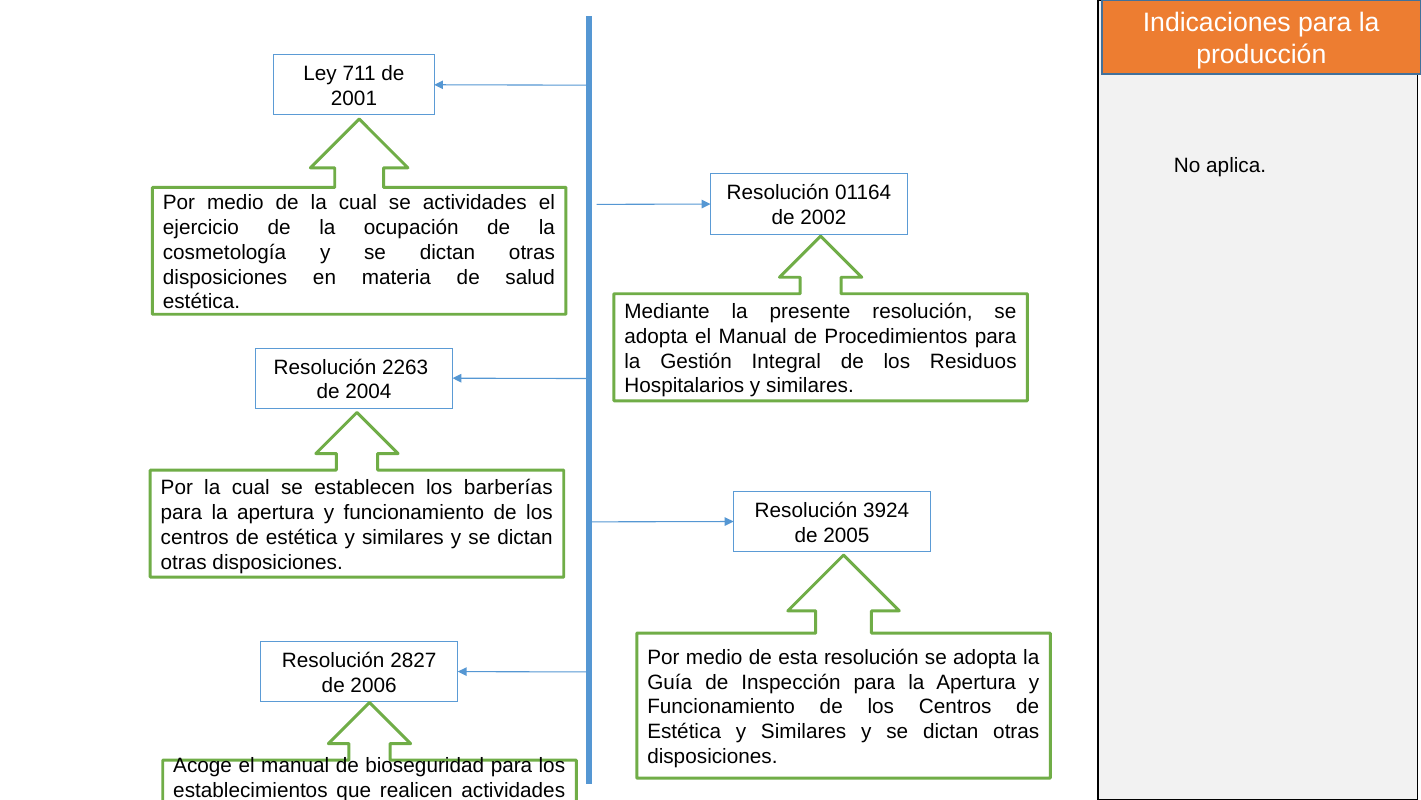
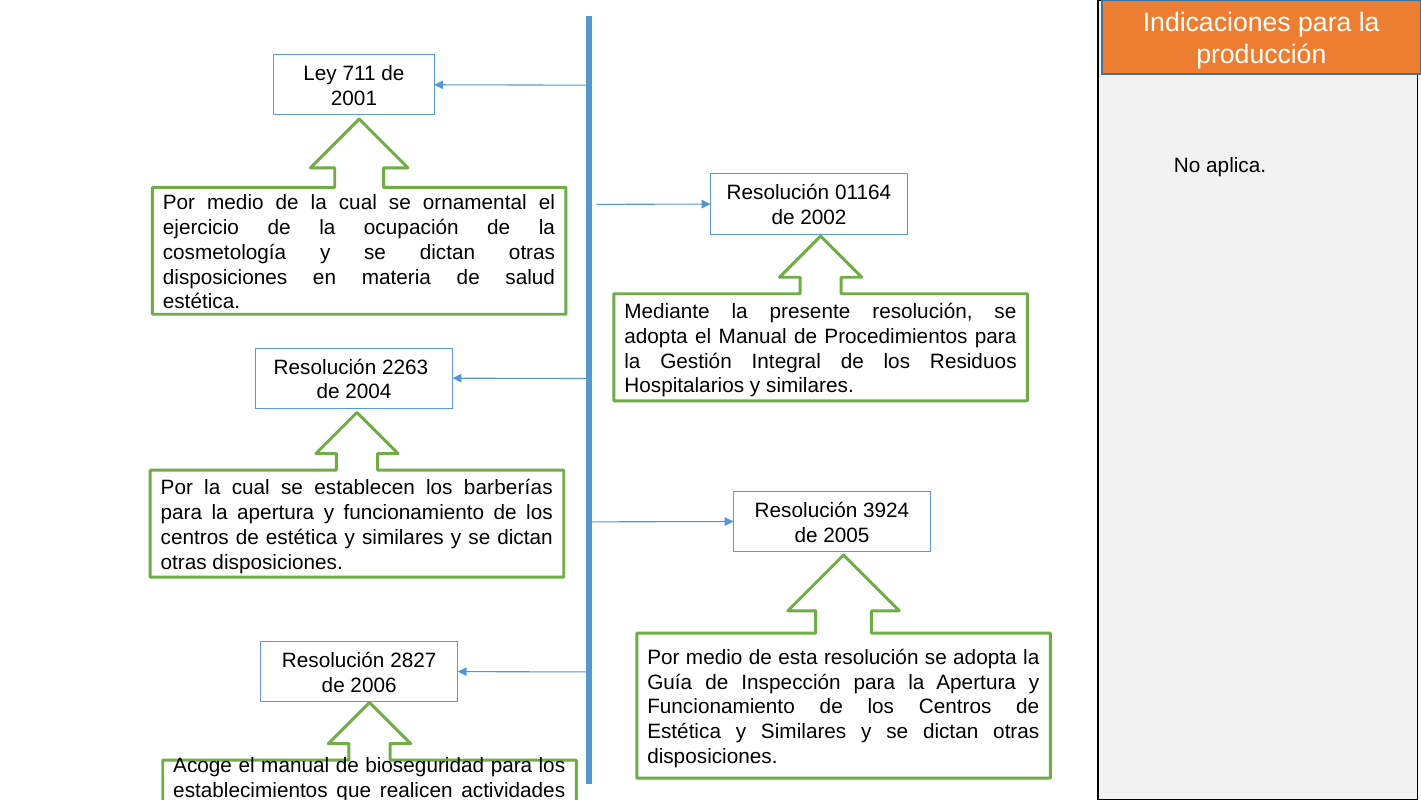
se actividades: actividades -> ornamental (475, 202)
